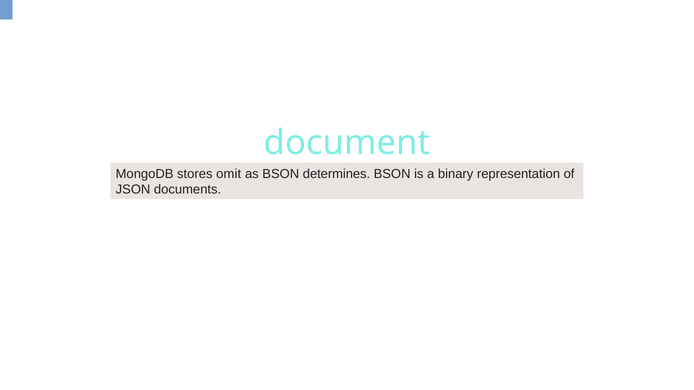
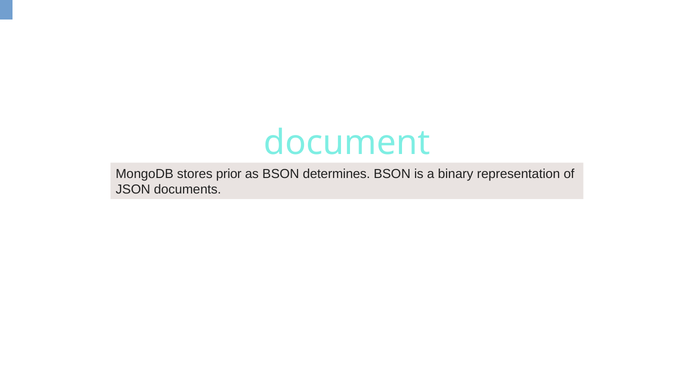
omit: omit -> prior (229, 174)
